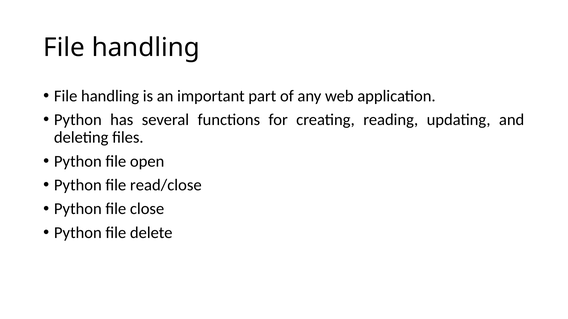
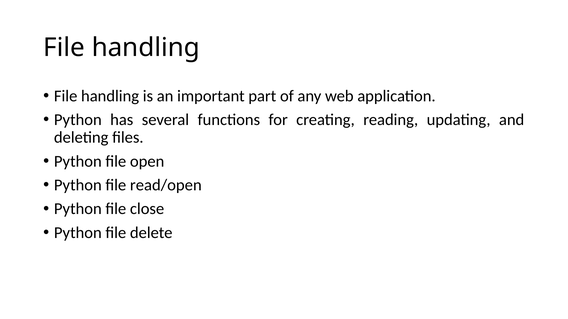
read/close: read/close -> read/open (166, 185)
